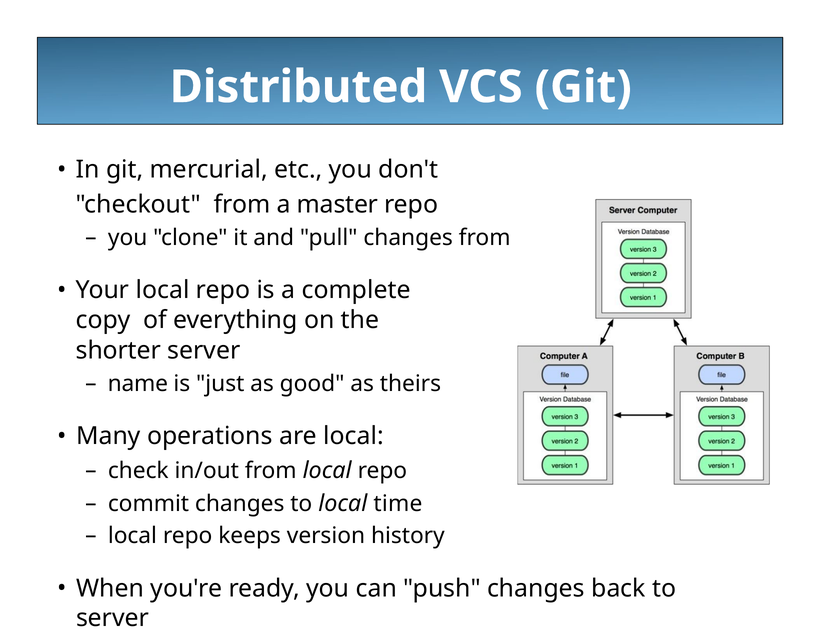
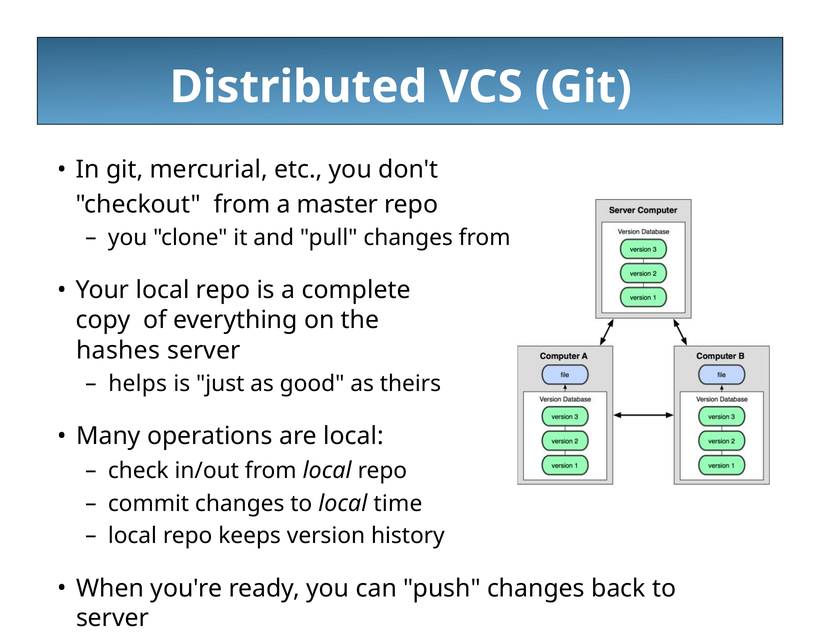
shorter: shorter -> hashes (118, 350)
name: name -> helps (138, 383)
